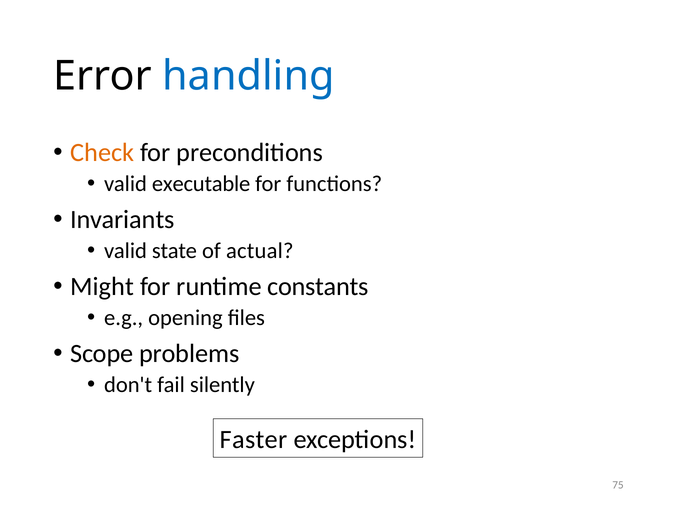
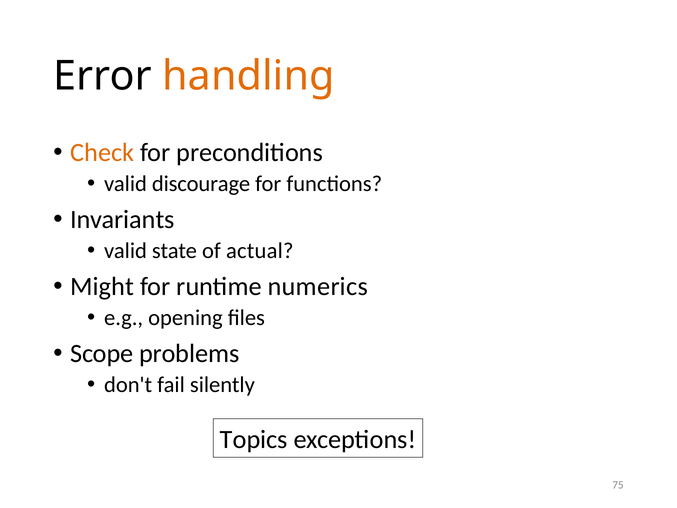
handling colour: blue -> orange (248, 76)
executable: executable -> discourage (201, 184)
constants: constants -> numerics (318, 286)
Faster: Faster -> Topics (254, 440)
